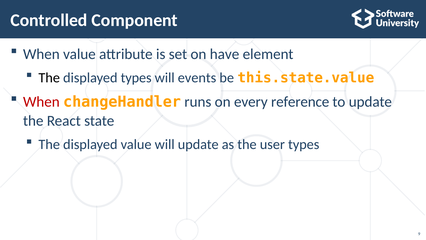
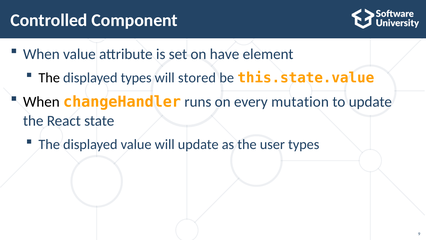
events: events -> stored (197, 78)
When colour: red -> black (41, 102)
reference: reference -> mutation (300, 102)
